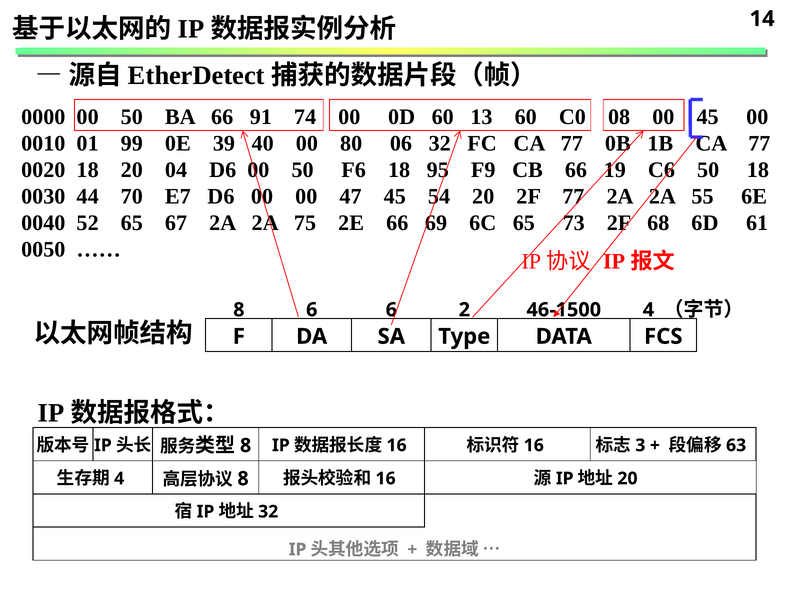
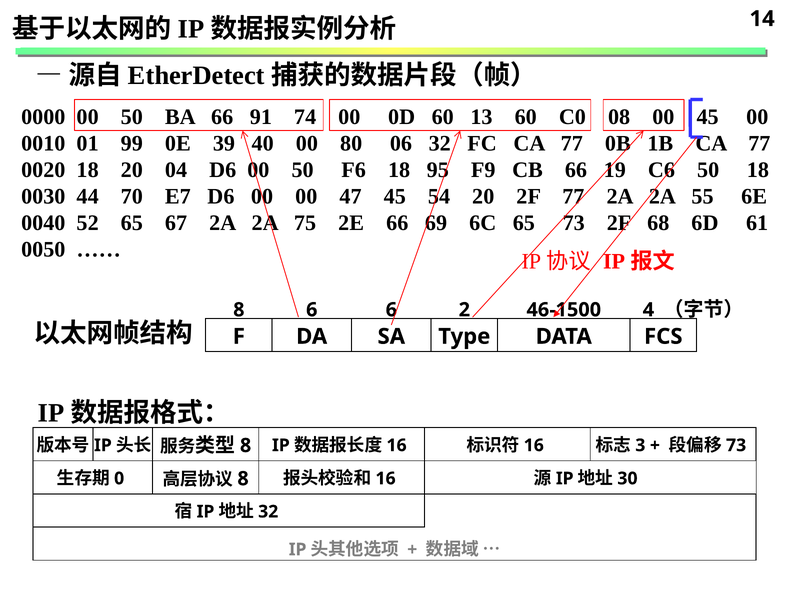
63: 63 -> 73 (736, 445)
4: 4 -> 0 (119, 479)
20: 20 -> 30 (627, 479)
